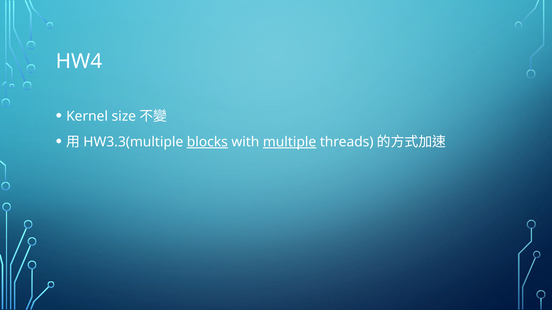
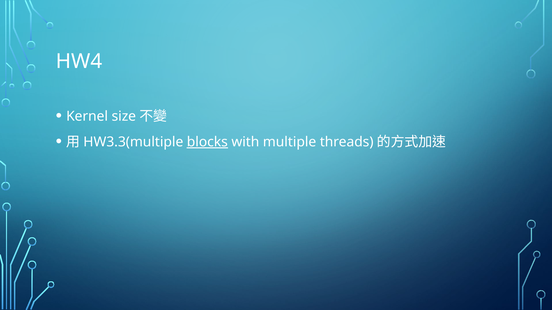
multiple underline: present -> none (290, 142)
